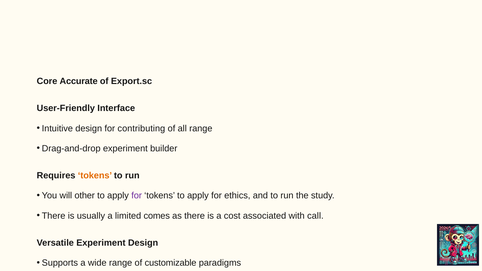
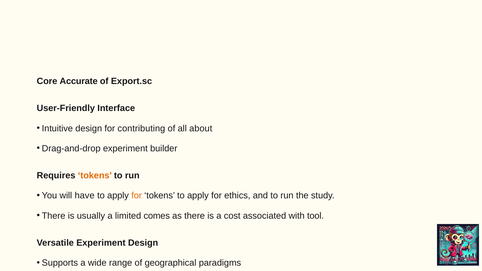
all range: range -> about (201, 128)
other: other -> have (85, 196)
for colour: purple -> orange (137, 196)
call: call -> tool (315, 216)
of customizable: customizable -> geographical (171, 263)
